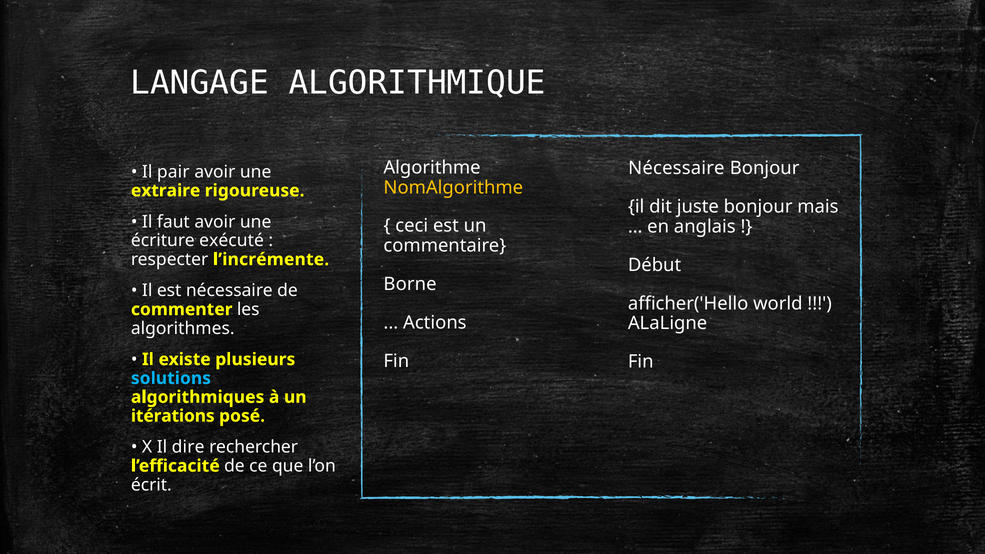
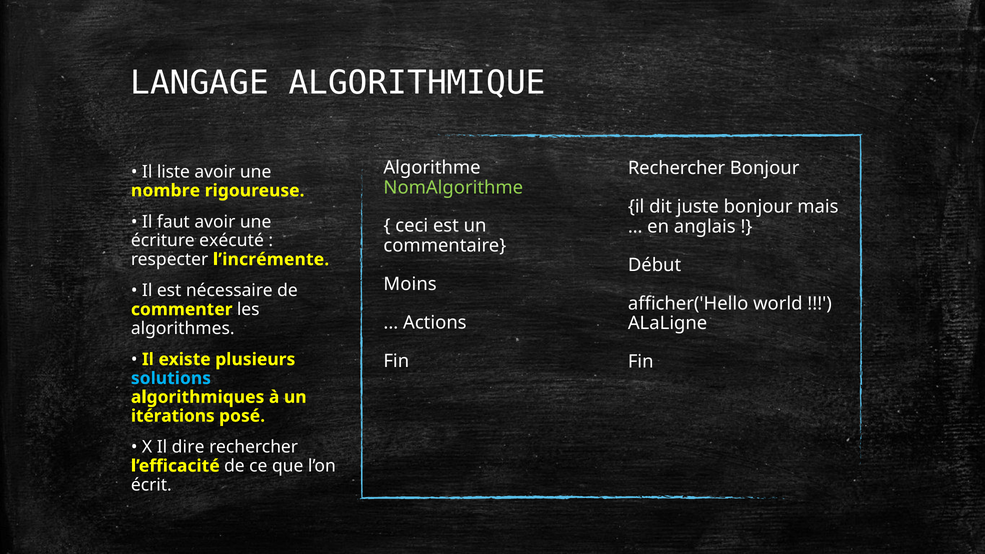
Nécessaire: Nécessaire -> Rechercher (677, 168)
pair: pair -> liste (173, 172)
NomAlgorithme colour: yellow -> light green (453, 187)
extraire: extraire -> nombre (166, 191)
Borne: Borne -> Moins (410, 284)
